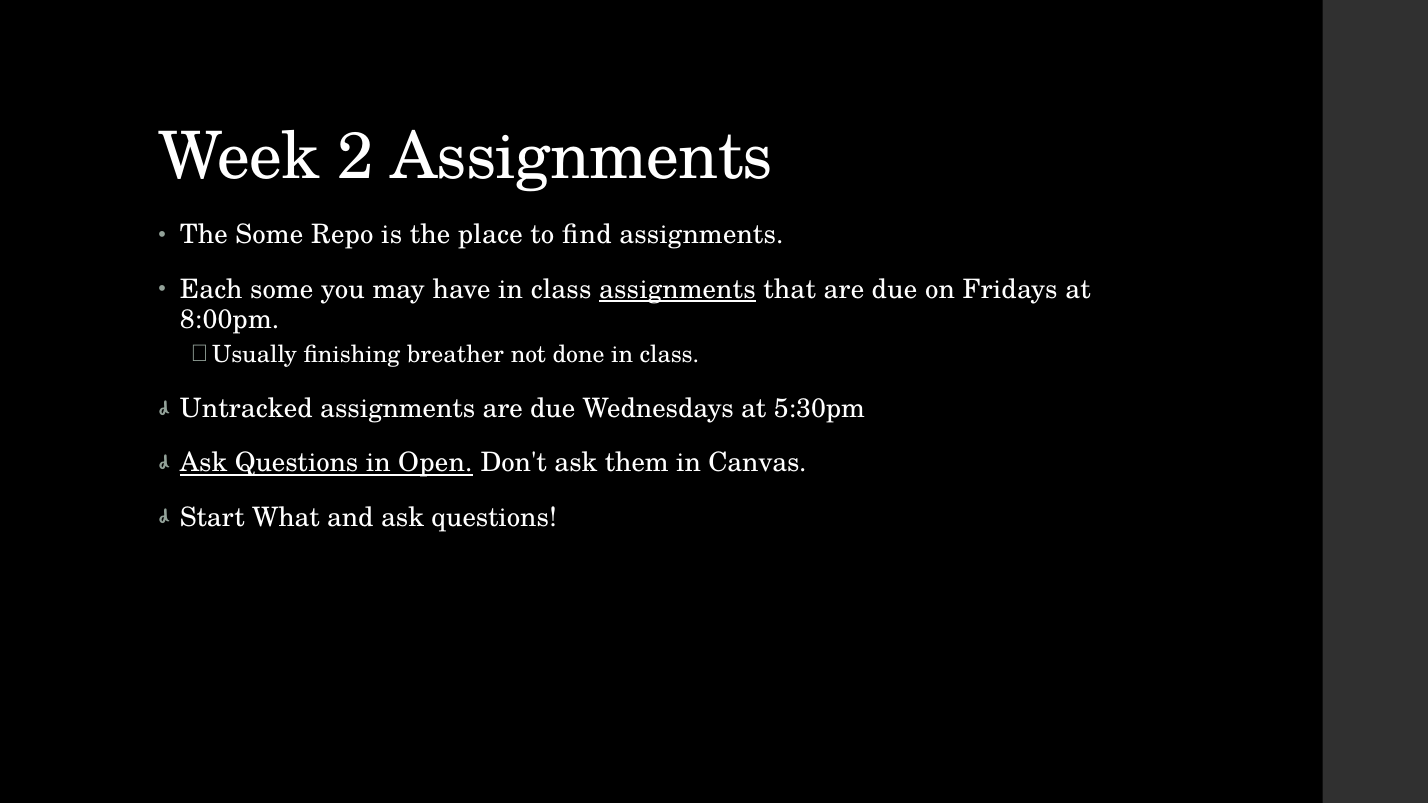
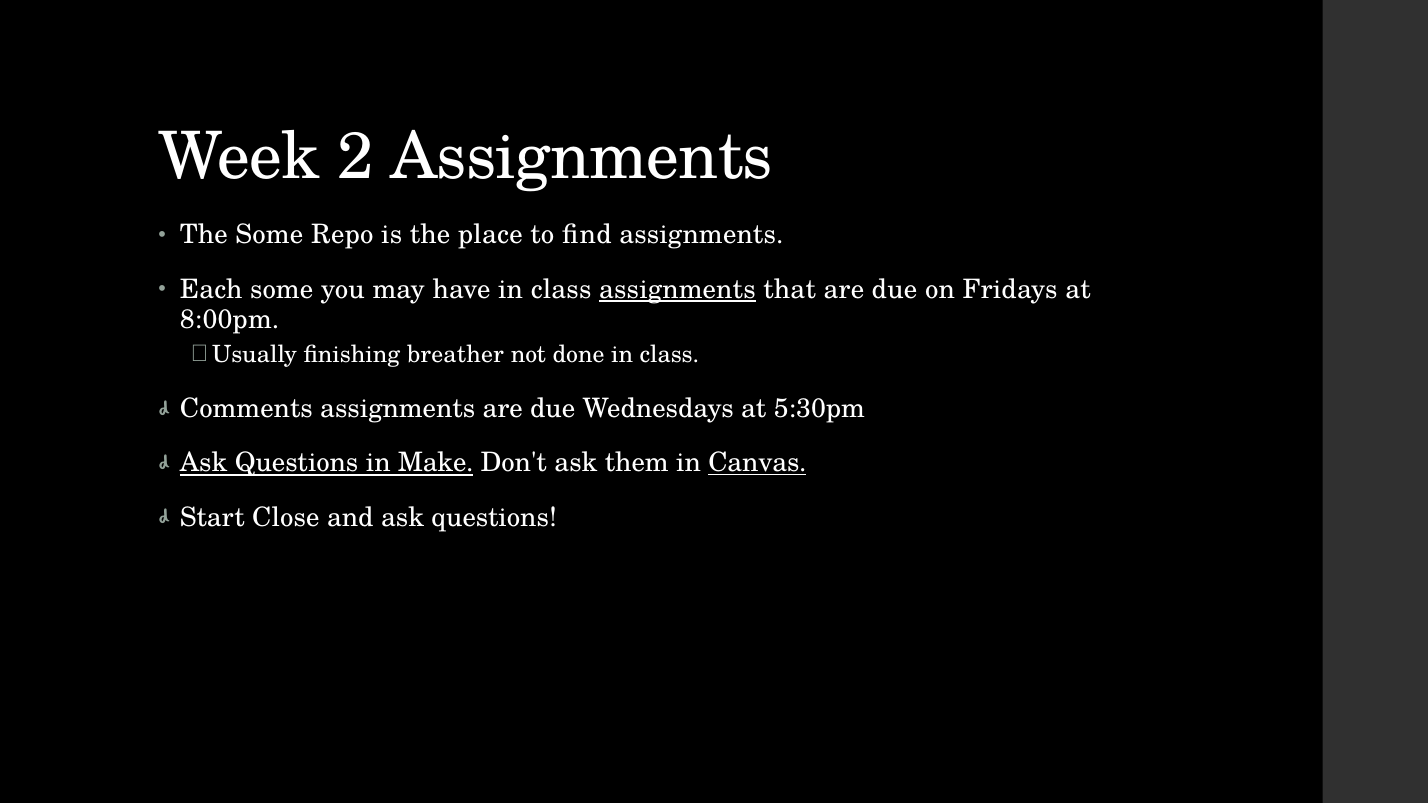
Untracked: Untracked -> Comments (246, 409)
Open: Open -> Make (436, 463)
Canvas underline: none -> present (758, 463)
What: What -> Close (286, 518)
